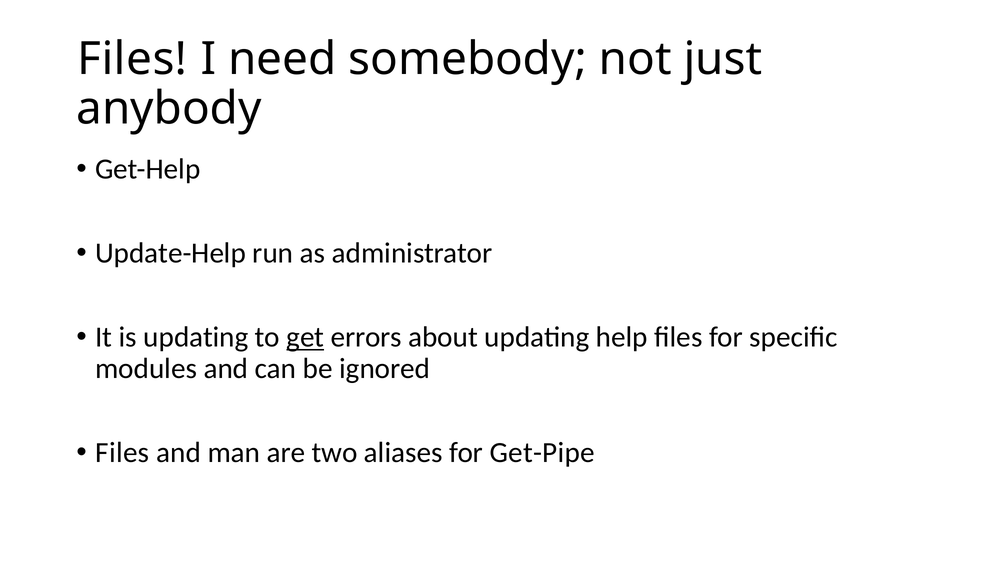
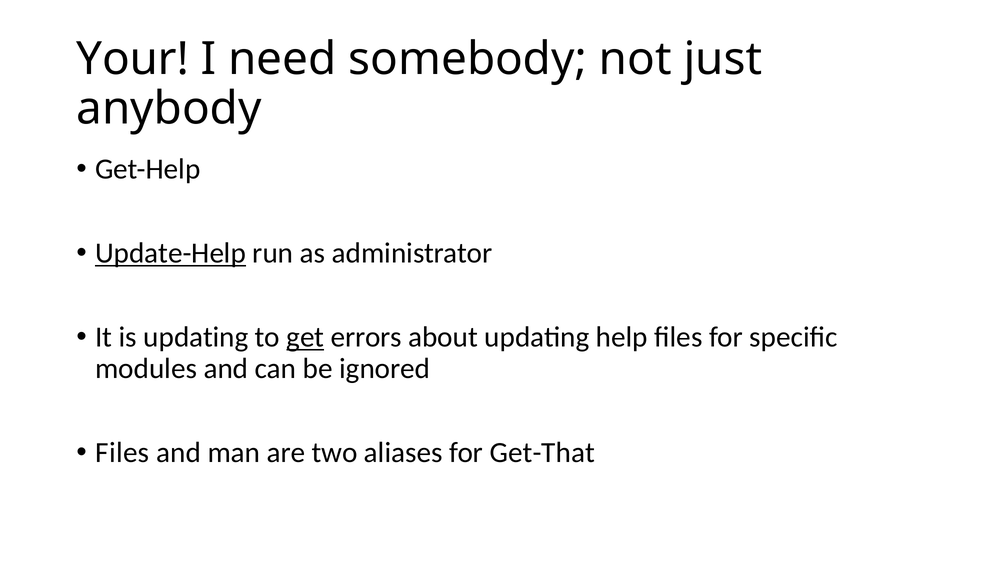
Files: Files -> Your (133, 59)
Update-Help underline: none -> present (171, 253)
Get-Pipe: Get-Pipe -> Get-That (542, 453)
